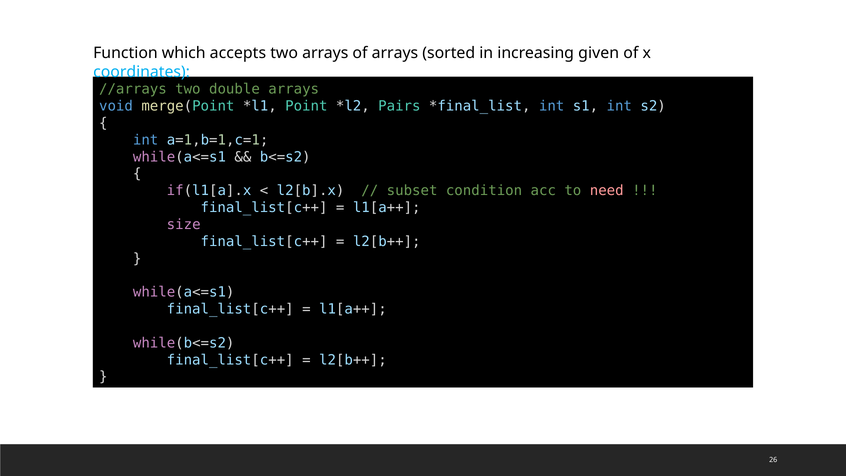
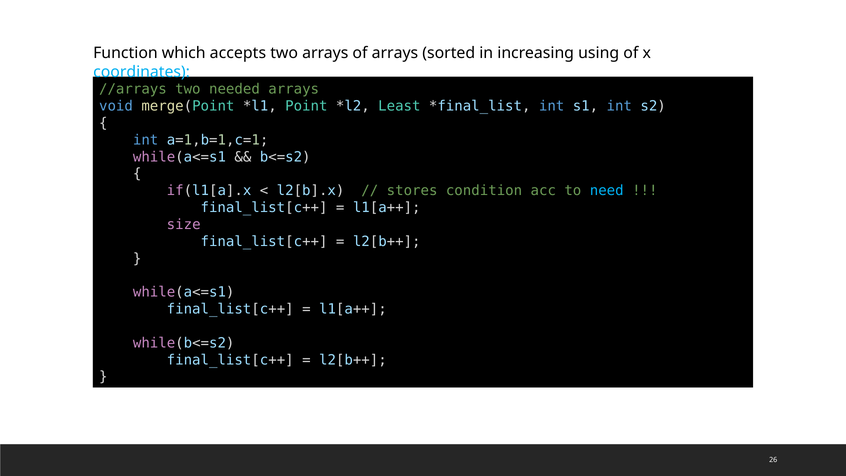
given: given -> using (599, 53)
double: double -> needed (234, 89)
Pairs: Pairs -> Least (399, 106)
subset: subset -> stores (412, 191)
need colour: pink -> light blue (607, 191)
